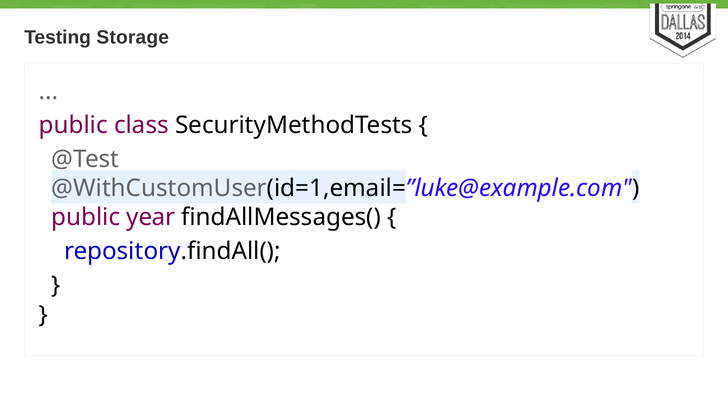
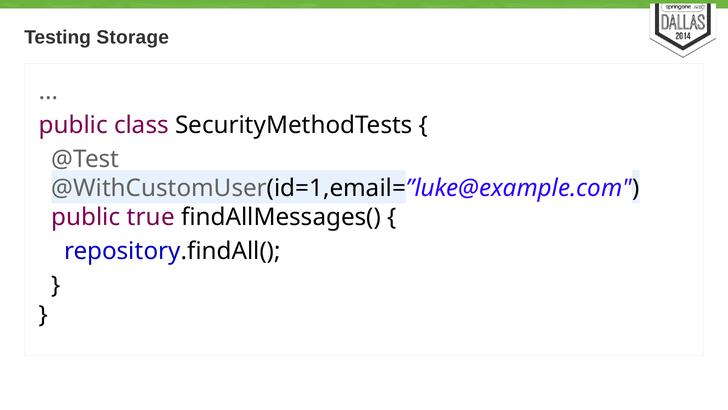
year: year -> true (151, 217)
